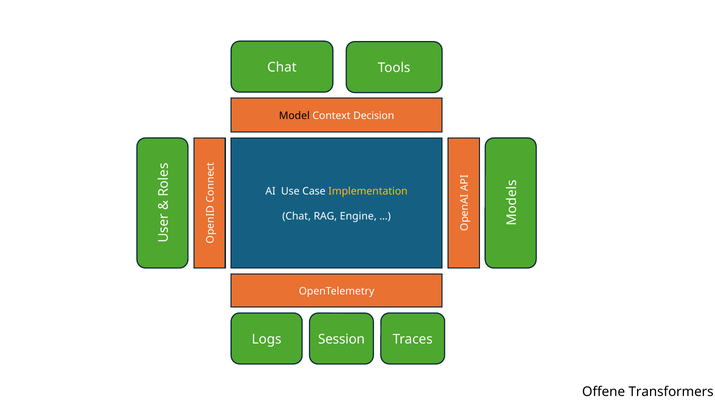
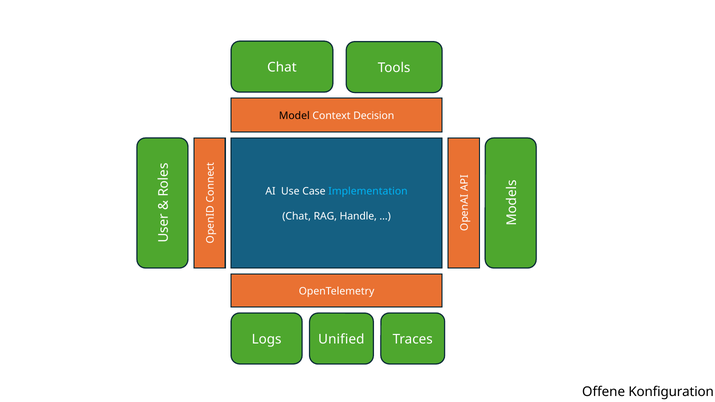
Implementation colour: yellow -> light blue (368, 191)
Engine: Engine -> Handle (358, 216)
Session: Session -> Unified (341, 340)
Transformers: Transformers -> Konfiguration (671, 392)
